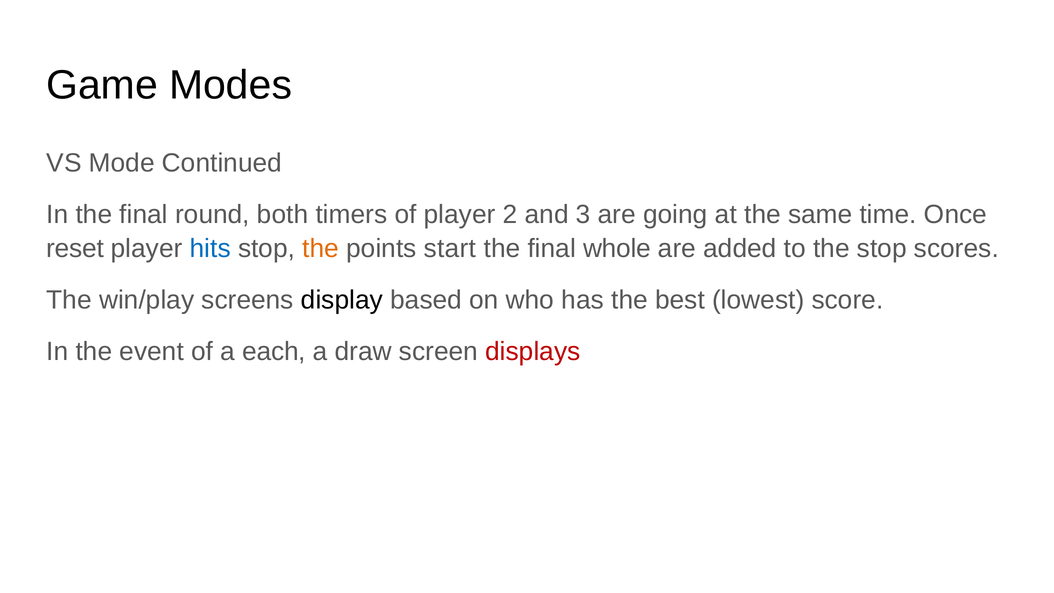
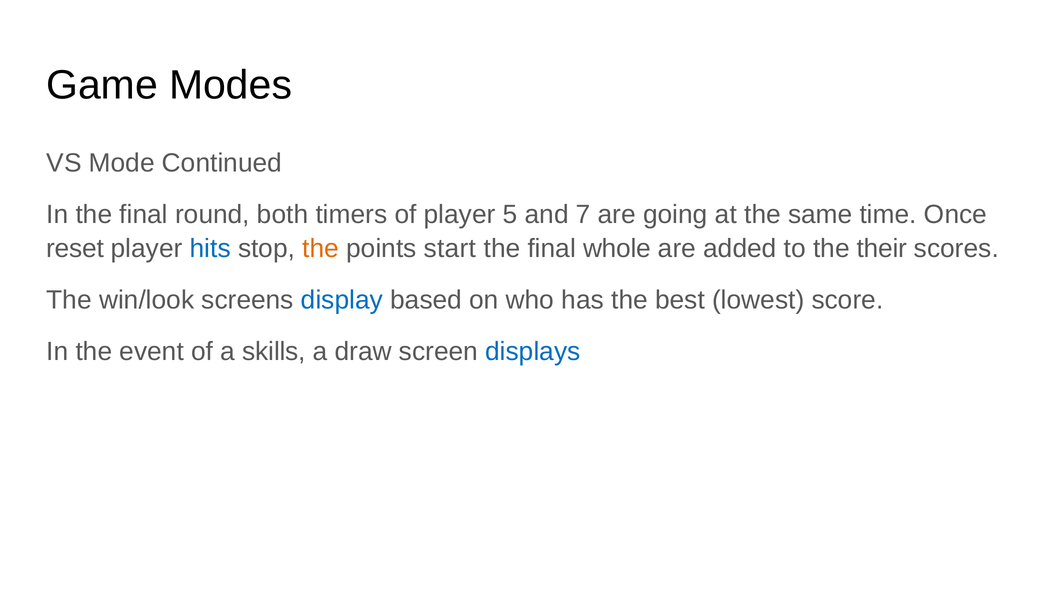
2: 2 -> 5 (510, 214)
3: 3 -> 7 (583, 214)
the stop: stop -> their (882, 248)
win/play: win/play -> win/look (147, 300)
display colour: black -> blue (342, 300)
each: each -> skills (274, 351)
displays colour: red -> blue (533, 351)
